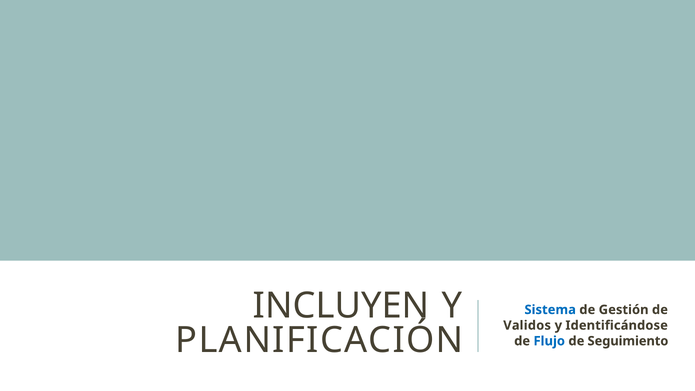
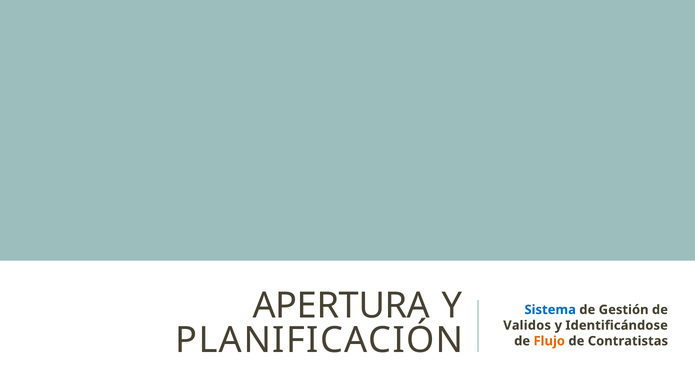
INCLUYEN: INCLUYEN -> APERTURA (341, 306)
Flujo colour: blue -> orange (549, 341)
Seguimiento: Seguimiento -> Contratistas (628, 341)
